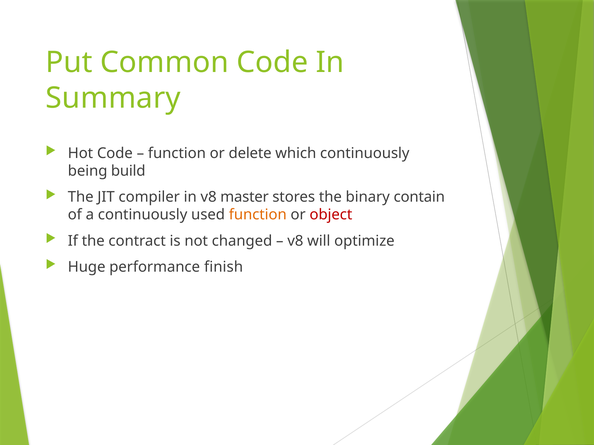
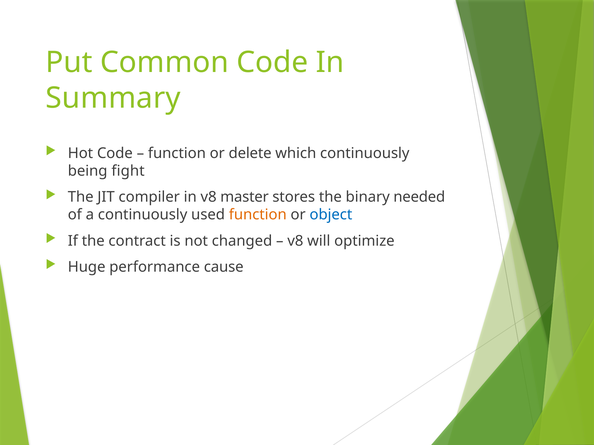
build: build -> fight (128, 171)
contain: contain -> needed (419, 197)
object colour: red -> blue (331, 215)
finish: finish -> cause (224, 267)
